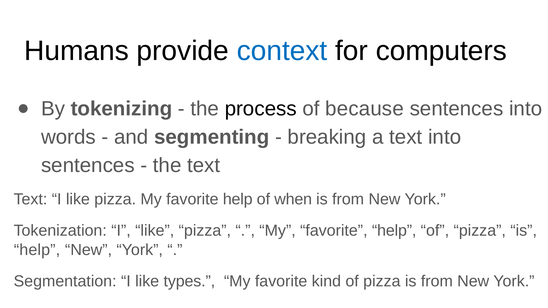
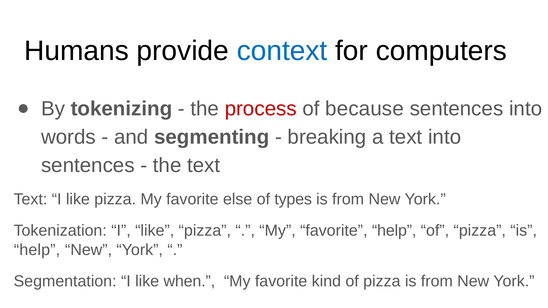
process colour: black -> red (261, 109)
pizza My favorite help: help -> else (238, 199)
when: when -> types (293, 199)
types: types -> when (189, 281)
